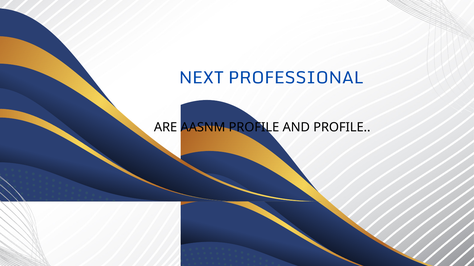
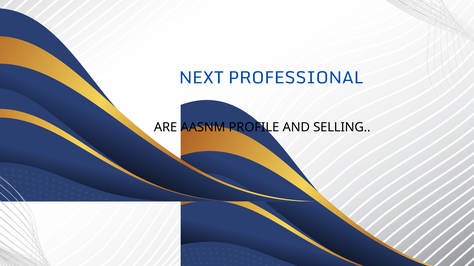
AND PROFILE: PROFILE -> SELLING (342, 127)
